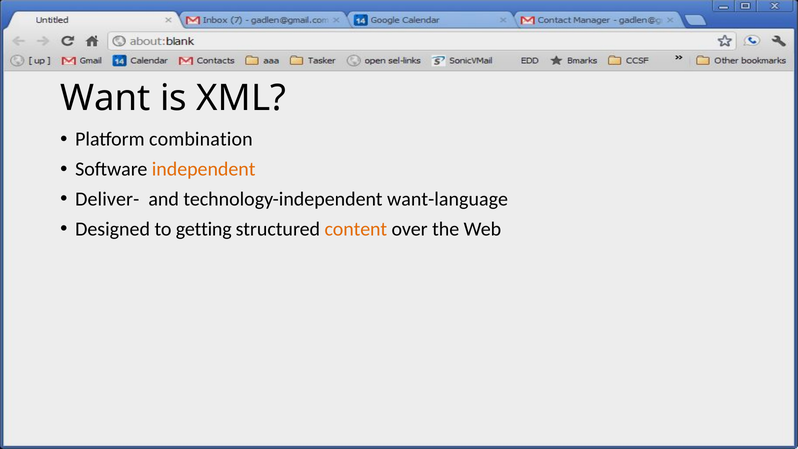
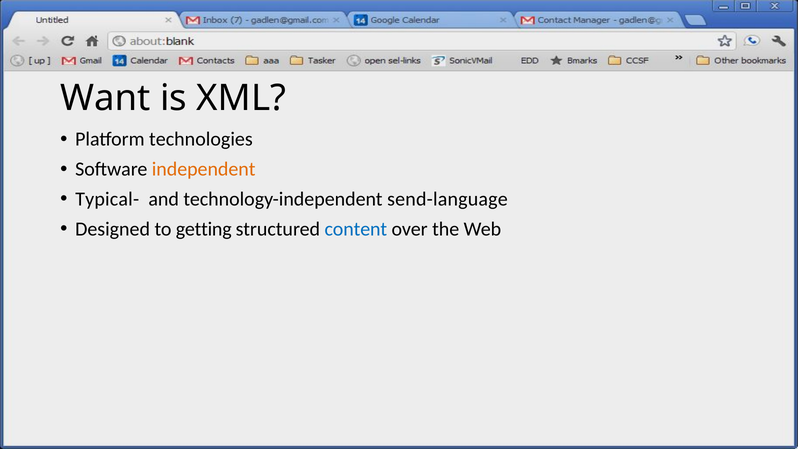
combination: combination -> technologies (201, 139)
Deliver-: Deliver- -> Typical- (107, 199)
want-language: want-language -> send-language (447, 199)
content colour: orange -> blue (356, 229)
